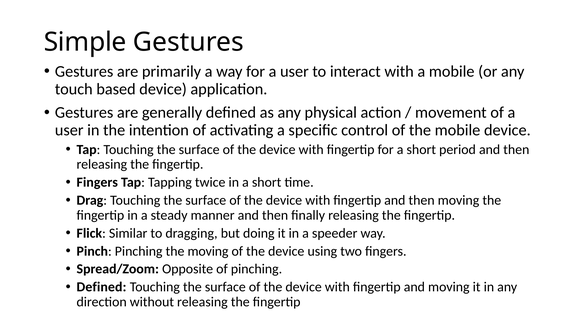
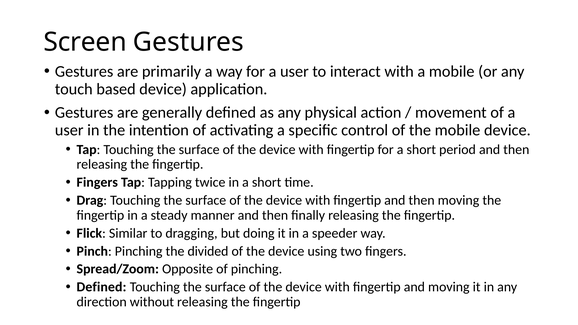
Simple: Simple -> Screen (85, 42)
the moving: moving -> divided (208, 251)
